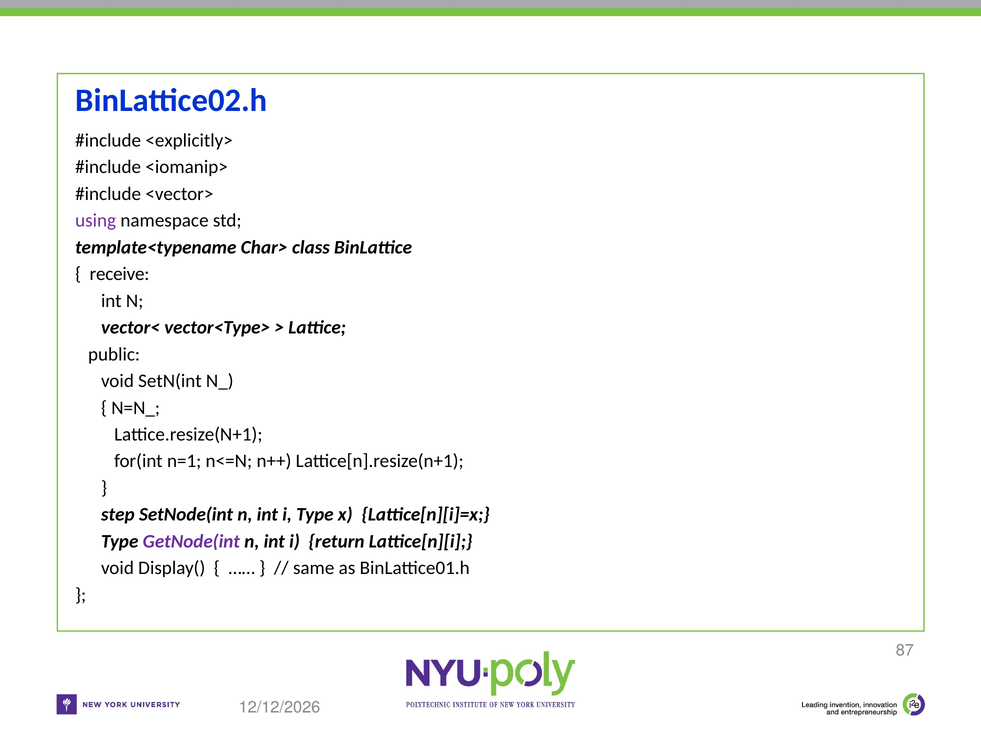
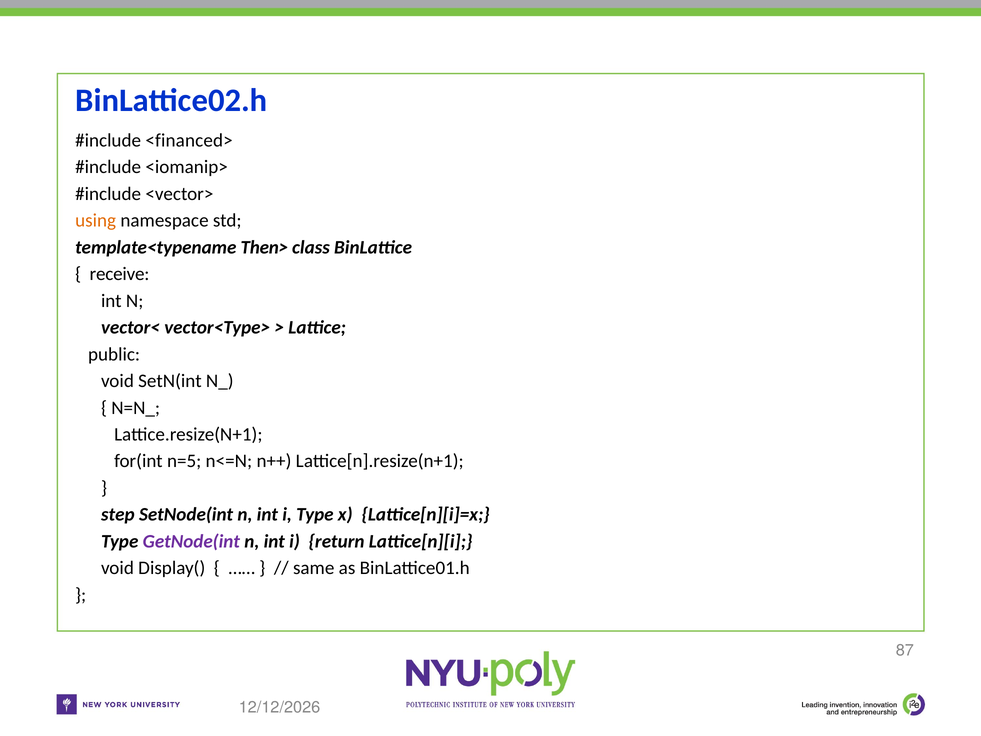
<explicitly>: <explicitly> -> <financed> (189, 140)
using colour: purple -> orange (96, 220)
Char>: Char> -> Then> (264, 247)
n=1: n=1 -> n=5 (184, 461)
